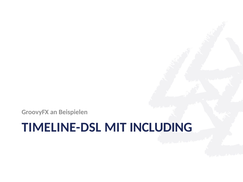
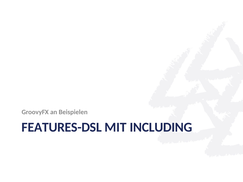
TIMELINE-DSL: TIMELINE-DSL -> FEATURES-DSL (62, 127)
